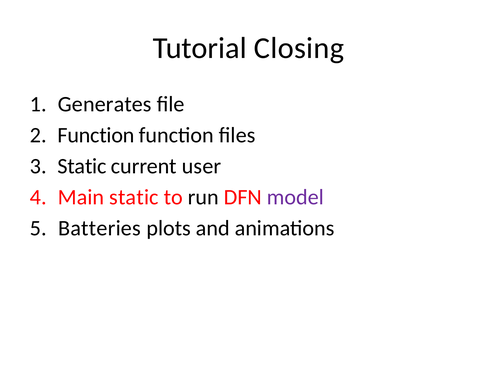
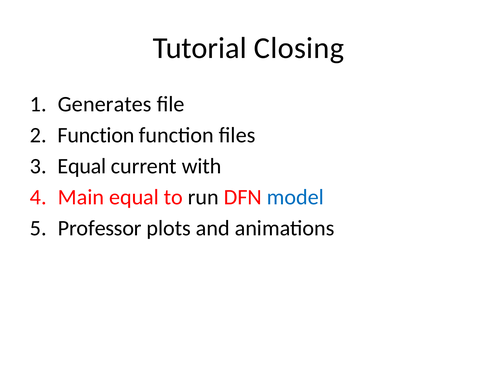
Static: Static -> Equal (82, 166)
user: user -> with (202, 166)
Main static: static -> equal (134, 197)
model colour: purple -> blue (295, 197)
Batteries: Batteries -> Professor (100, 228)
